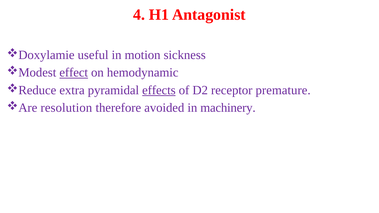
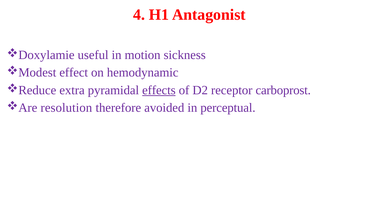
effect underline: present -> none (74, 73)
premature: premature -> carboprost (283, 90)
machinery: machinery -> perceptual (228, 108)
